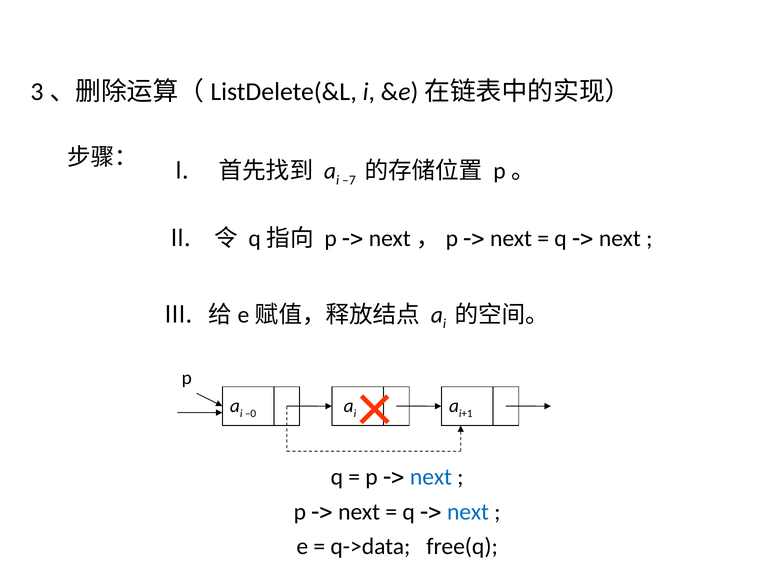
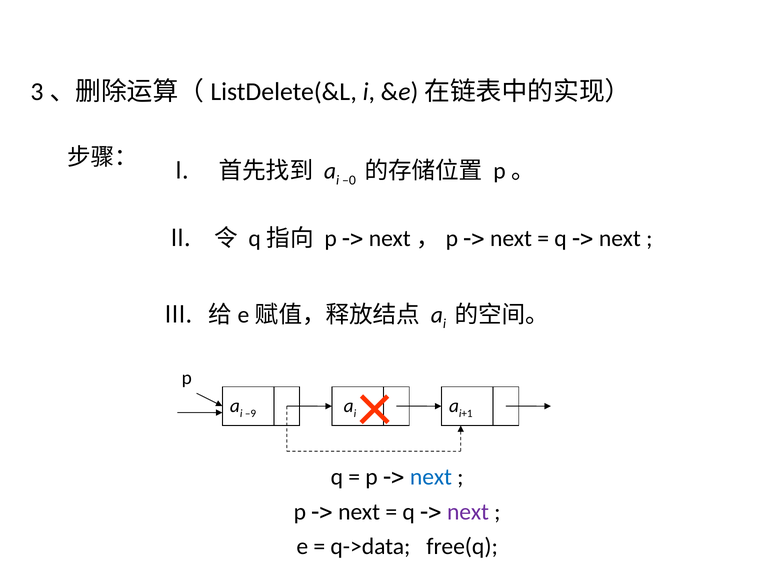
–7: –7 -> –0 (349, 180)
–0: –0 -> –9 (251, 413)
next colour: blue -> purple (468, 512)
